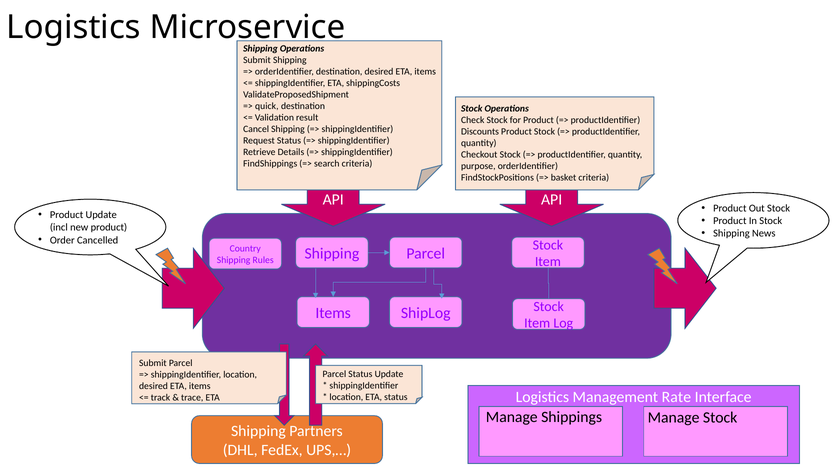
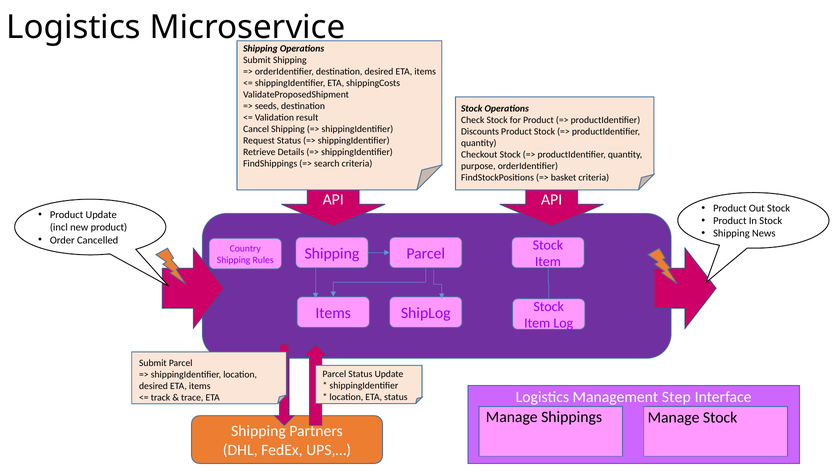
quick: quick -> seeds (267, 106)
Rate: Rate -> Step (676, 398)
